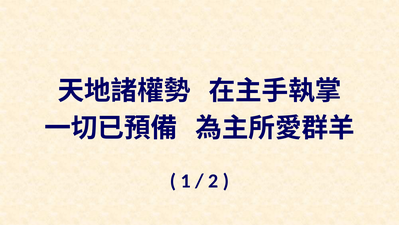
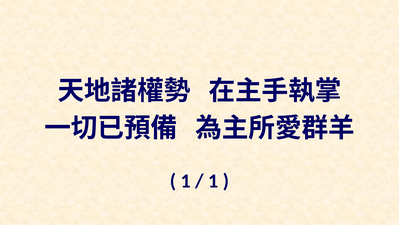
2: 2 -> 1 (213, 180)
